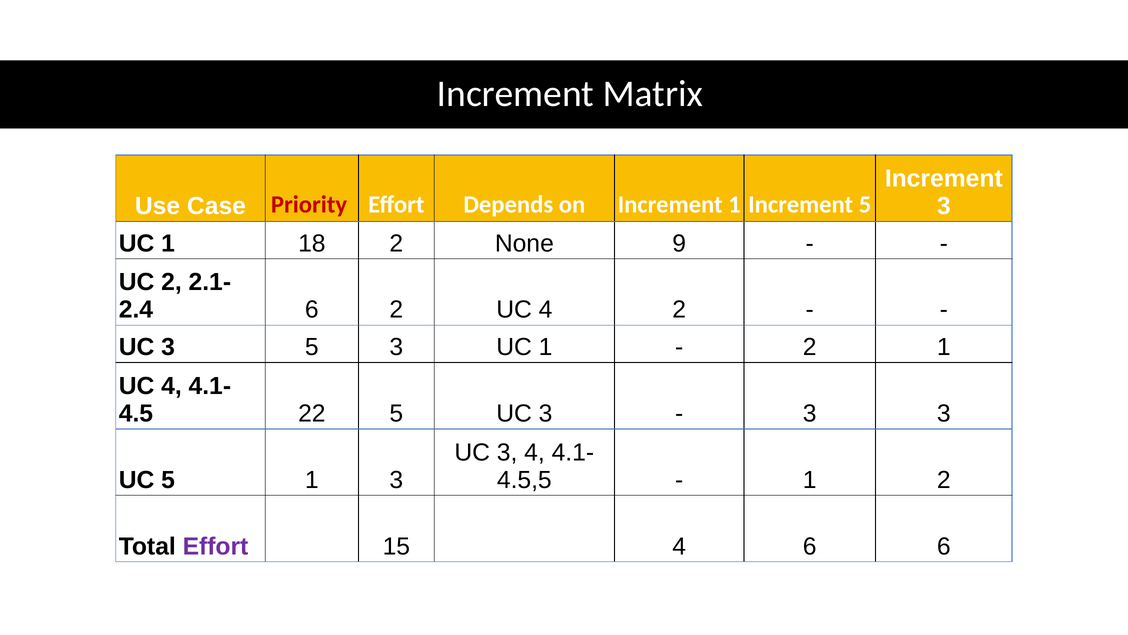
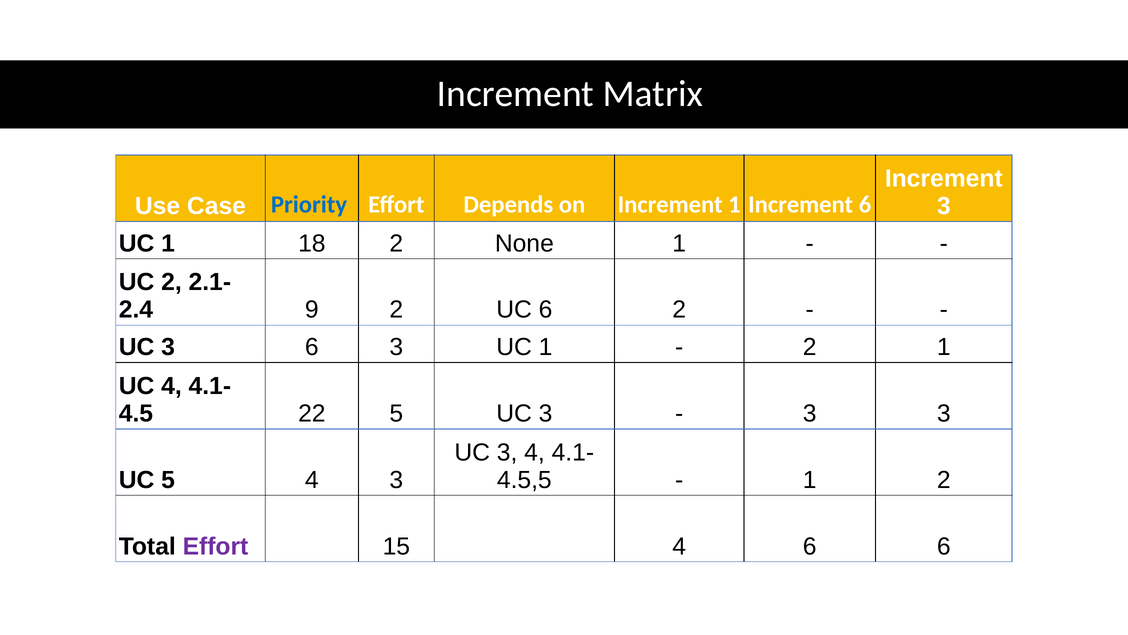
Priority colour: red -> blue (309, 205)
Increment 5: 5 -> 6 (865, 205)
None 9: 9 -> 1 (679, 243)
6: 6 -> 9 (312, 310)
2 UC 4: 4 -> 6 (546, 310)
3 5: 5 -> 6 (312, 347)
5 1: 1 -> 4 (312, 480)
